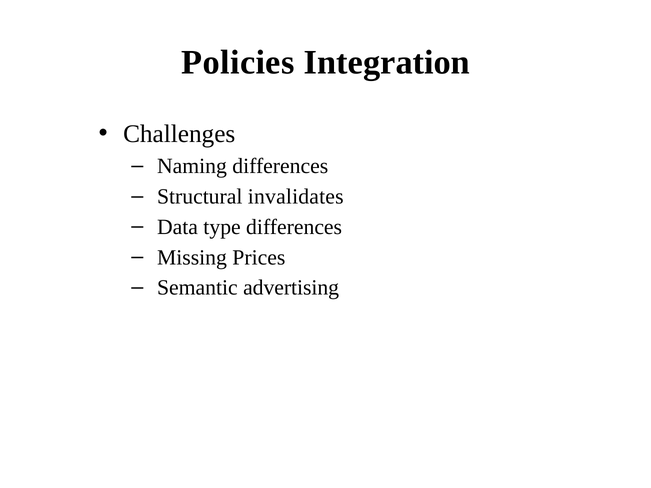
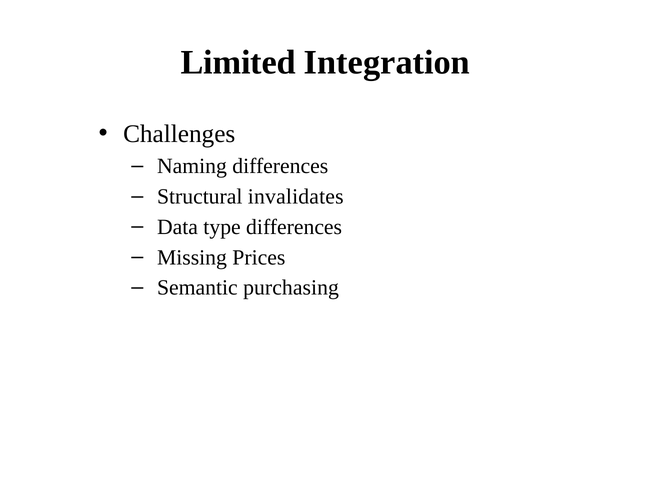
Policies: Policies -> Limited (238, 63)
advertising: advertising -> purchasing (291, 288)
